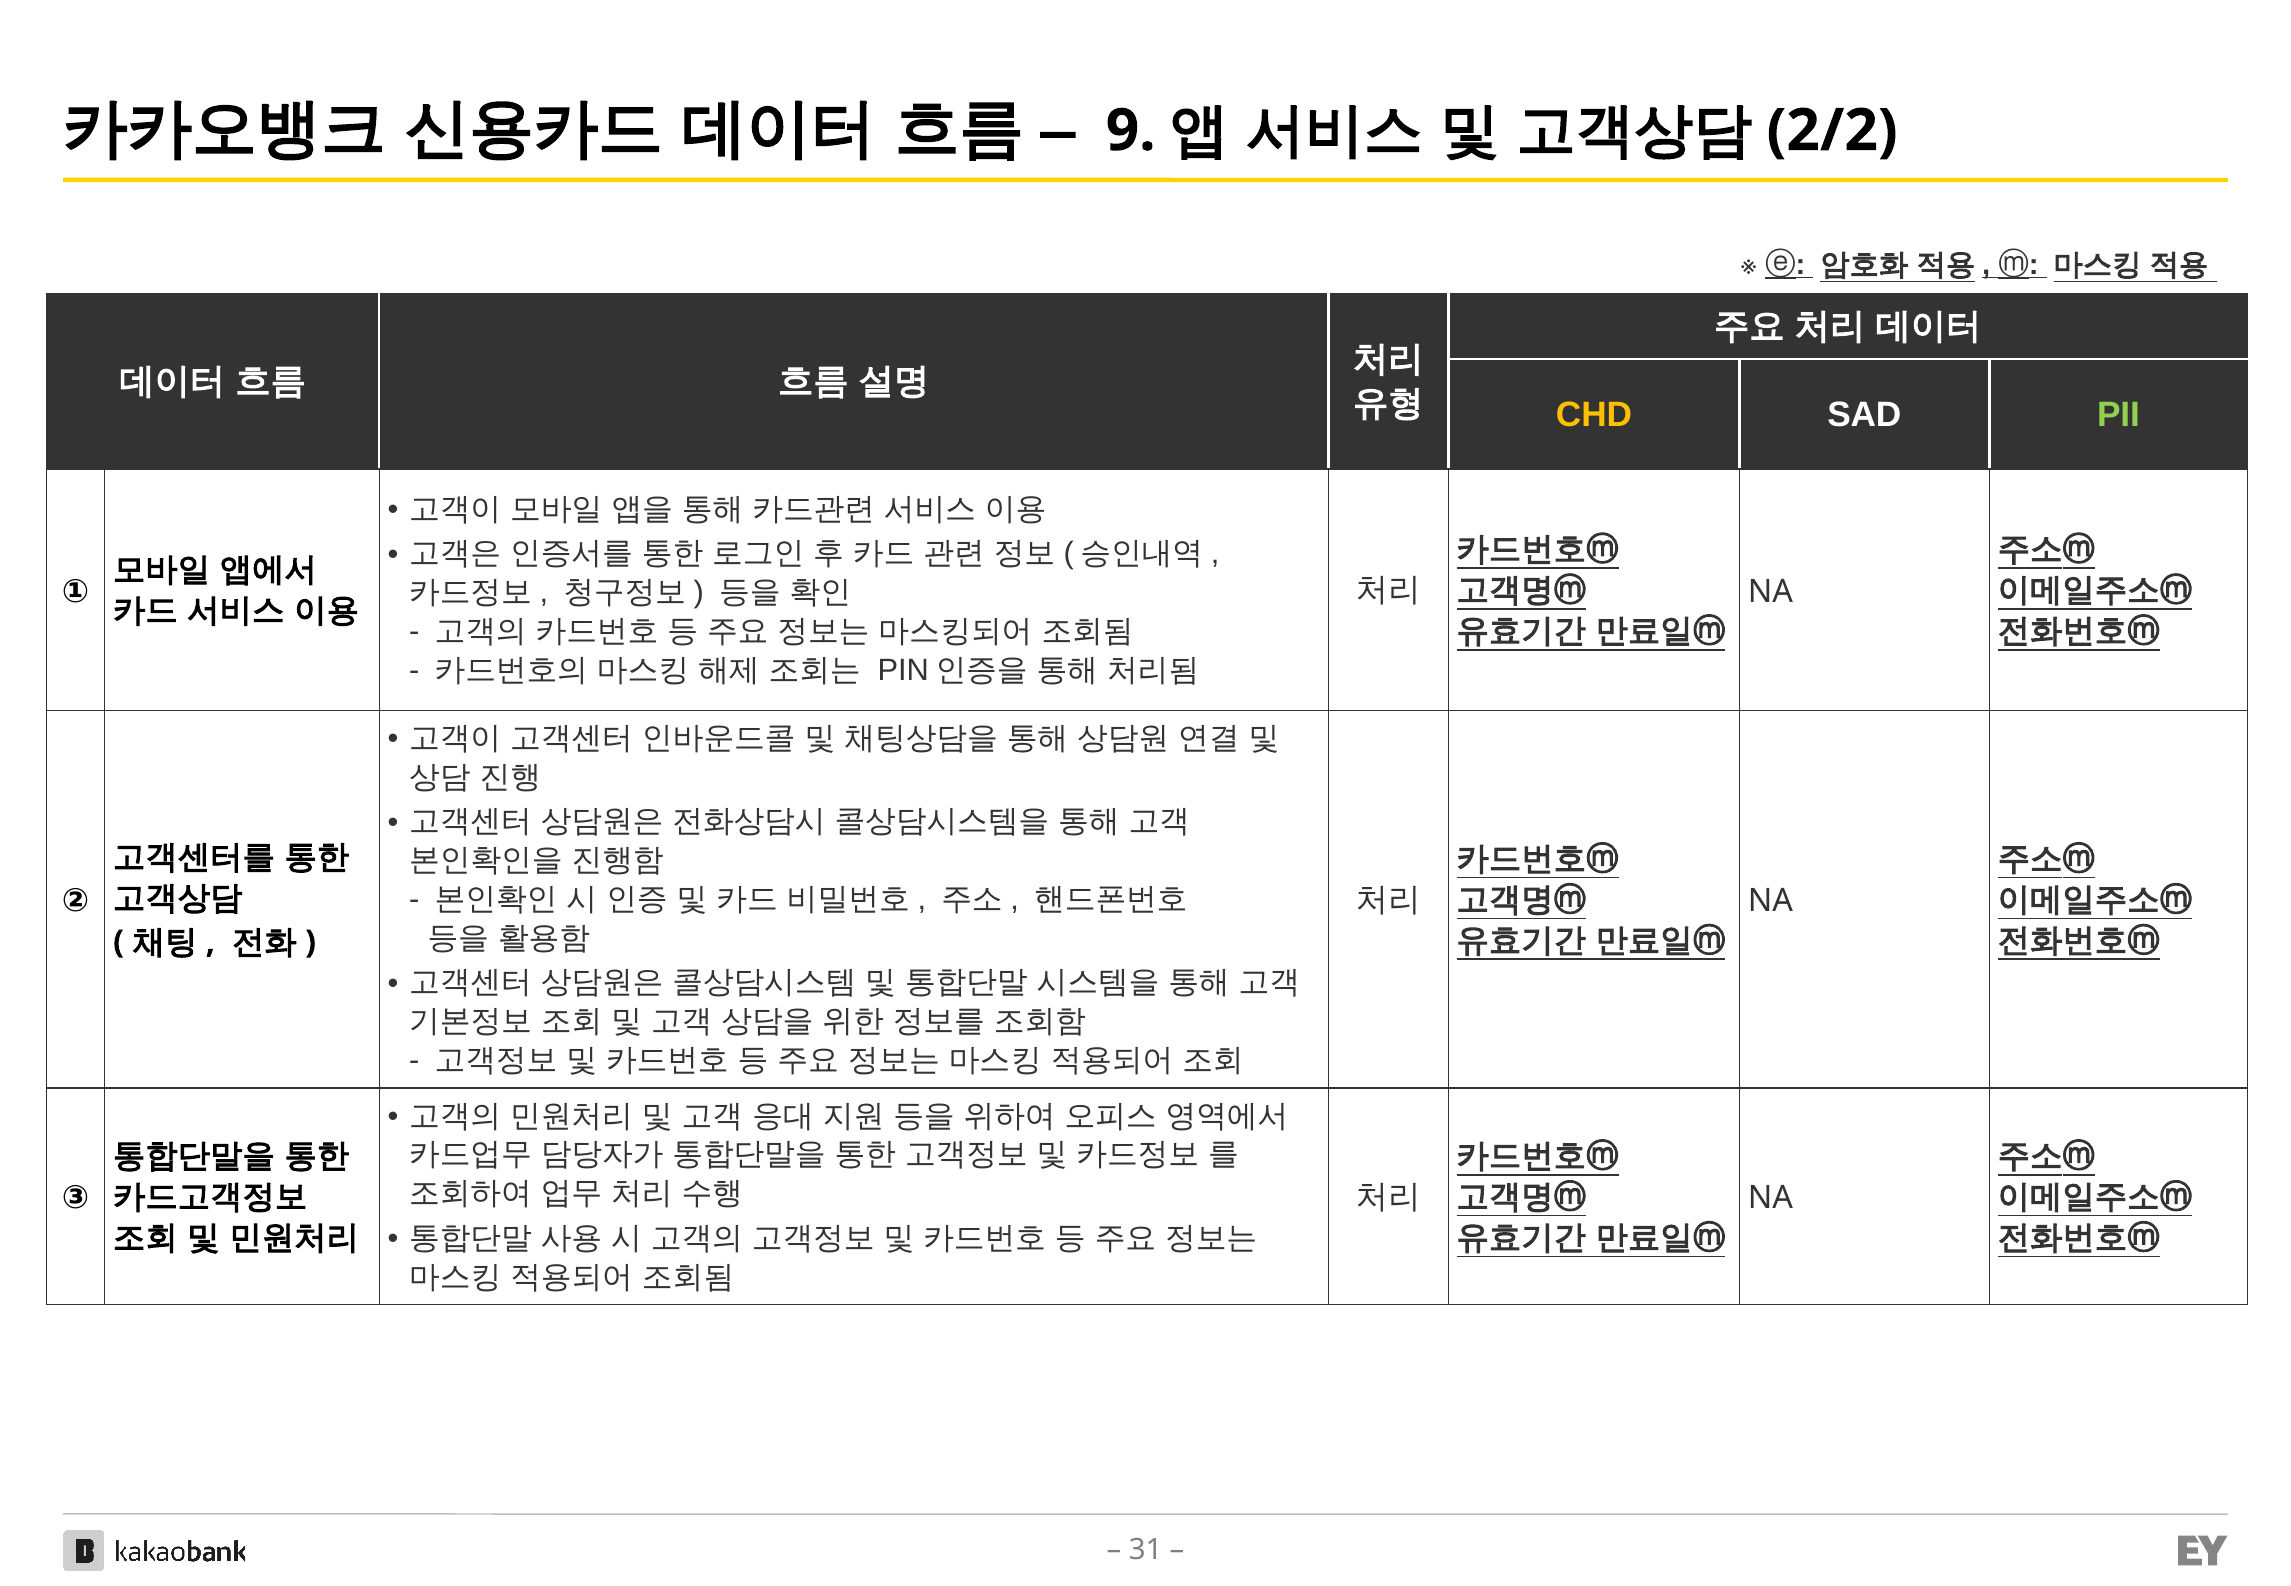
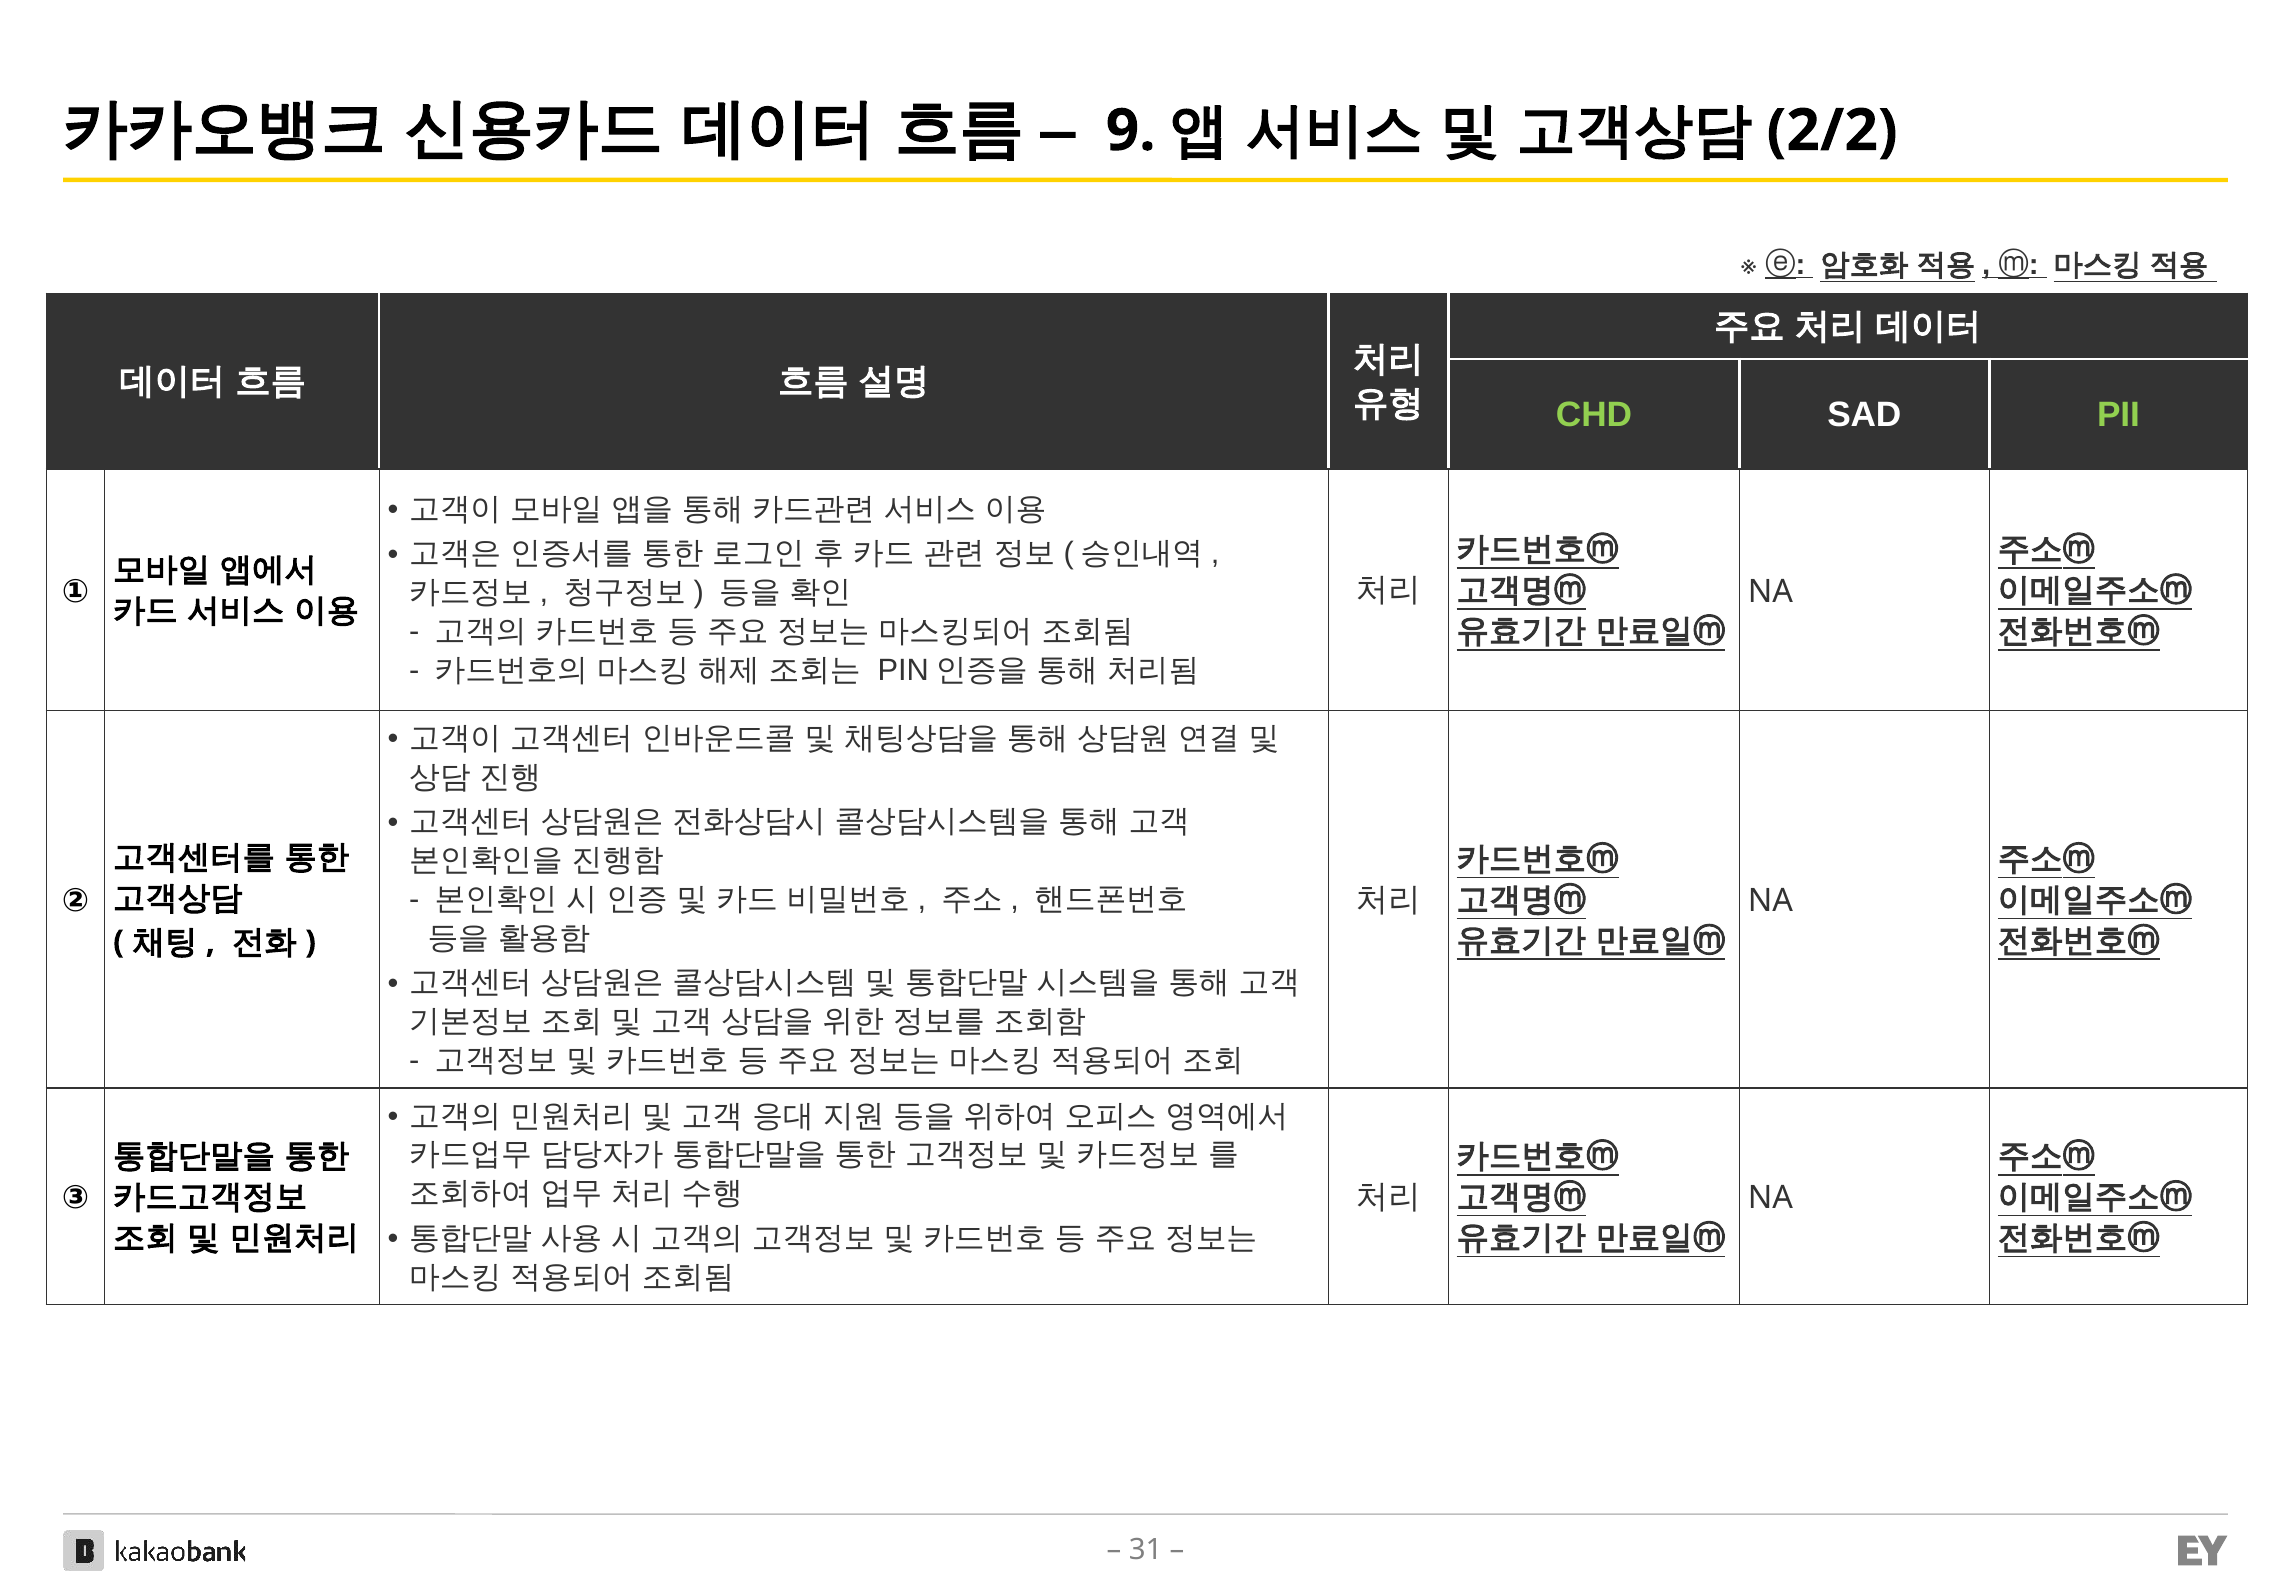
CHD colour: yellow -> light green (1594, 415)
